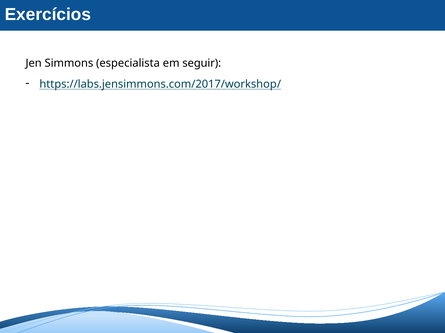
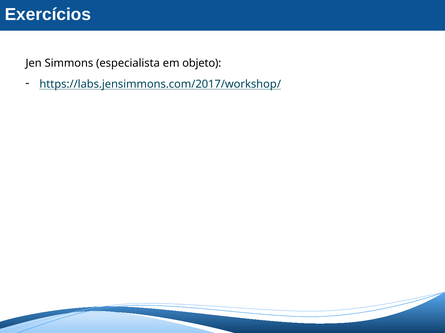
seguir: seguir -> objeto (202, 63)
